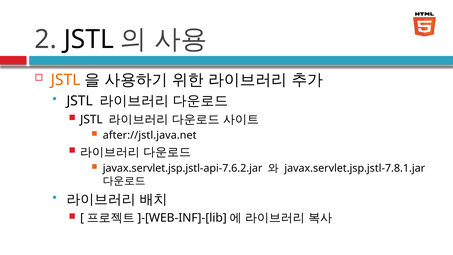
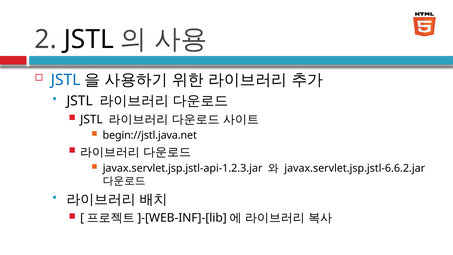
JSTL colour: orange -> blue (66, 80)
after://jstl.java.net: after://jstl.java.net -> begin://jstl.java.net (150, 135)
javax.servlet.jsp.jstl-api-7.6.2.jar: javax.servlet.jsp.jstl-api-7.6.2.jar -> javax.servlet.jsp.jstl-api-1.2.3.jar (183, 168)
javax.servlet.jsp.jstl-7.8.1.jar: javax.servlet.jsp.jstl-7.8.1.jar -> javax.servlet.jsp.jstl-6.6.2.jar (355, 168)
